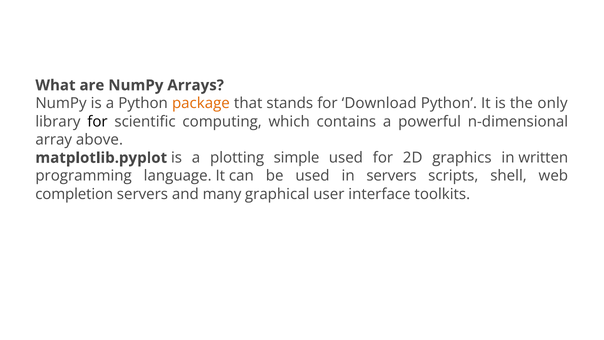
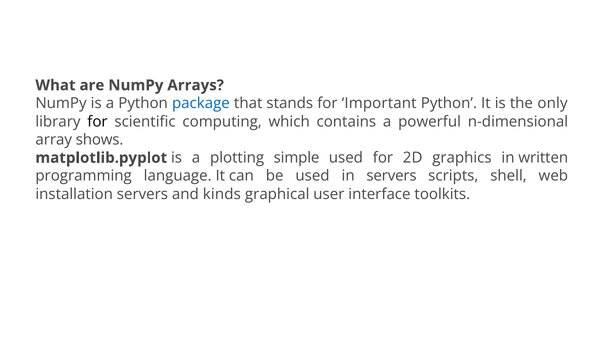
package colour: orange -> blue (201, 103)
Download: Download -> Important (379, 103)
above: above -> shows (100, 140)
completion: completion -> installation (74, 194)
many: many -> kinds (222, 194)
